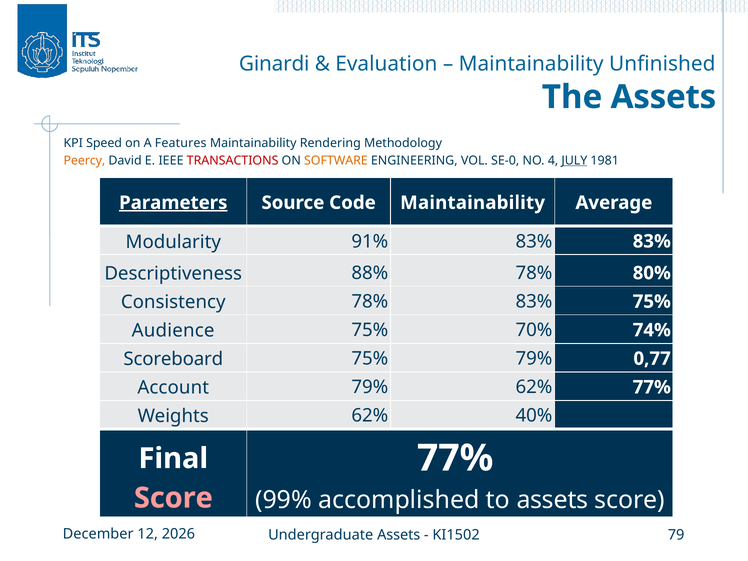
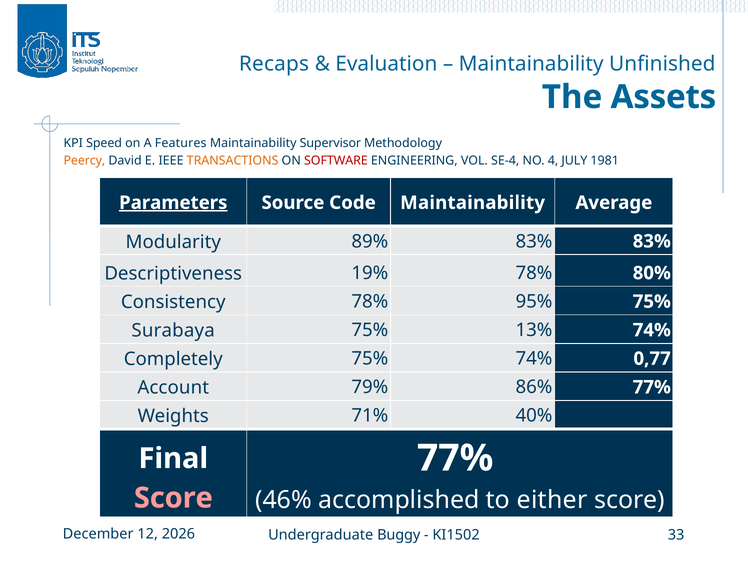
Ginardi: Ginardi -> Recaps (274, 64)
Rendering: Rendering -> Supervisor (330, 143)
TRANSACTIONS colour: red -> orange (233, 160)
SOFTWARE colour: orange -> red (336, 160)
SE-0: SE-0 -> SE-4 (505, 160)
JULY underline: present -> none (574, 160)
91%: 91% -> 89% (370, 241)
88%: 88% -> 19% (370, 273)
78% 83%: 83% -> 95% (534, 302)
Audience: Audience -> Surabaya (173, 331)
70%: 70% -> 13% (534, 330)
Scoreboard: Scoreboard -> Completely (173, 359)
75% 79%: 79% -> 74% (534, 359)
79% 62%: 62% -> 86% (534, 387)
Weights 62%: 62% -> 71% (370, 416)
99%: 99% -> 46% (283, 500)
to assets: assets -> either (552, 500)
Undergraduate Assets: Assets -> Buggy (399, 535)
79: 79 -> 33 (676, 535)
